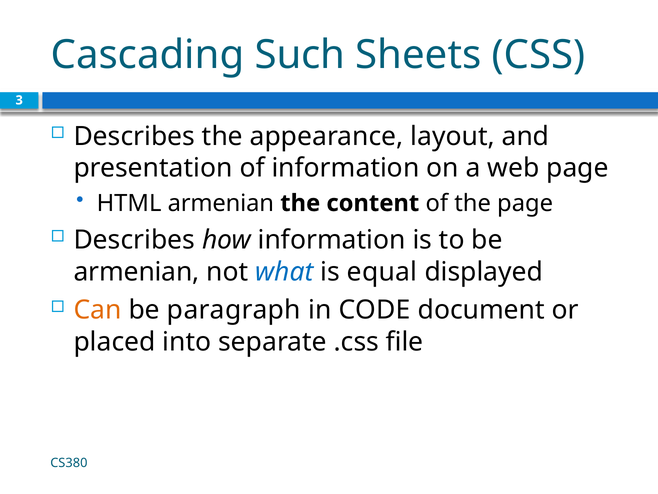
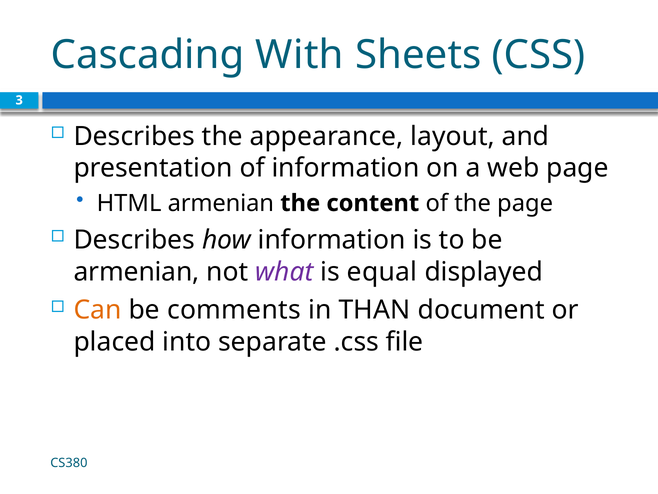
Such: Such -> With (300, 55)
what colour: blue -> purple (284, 272)
paragraph: paragraph -> comments (234, 310)
CODE: CODE -> THAN (375, 310)
